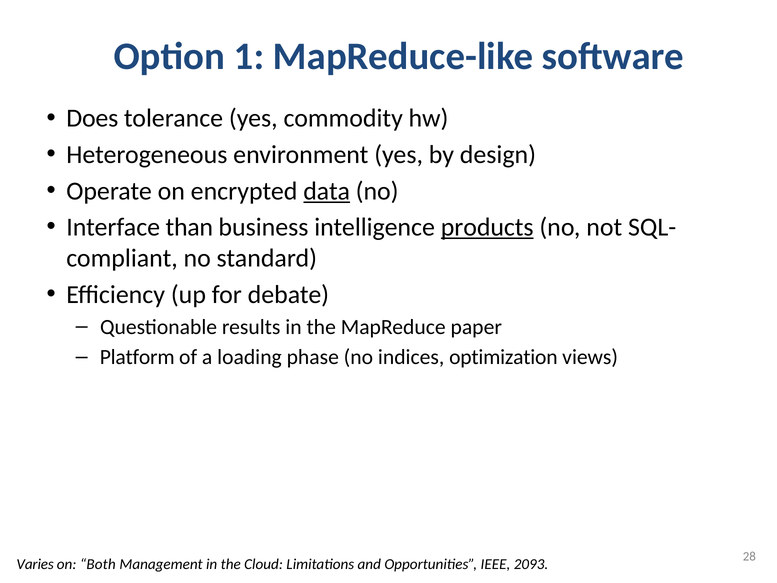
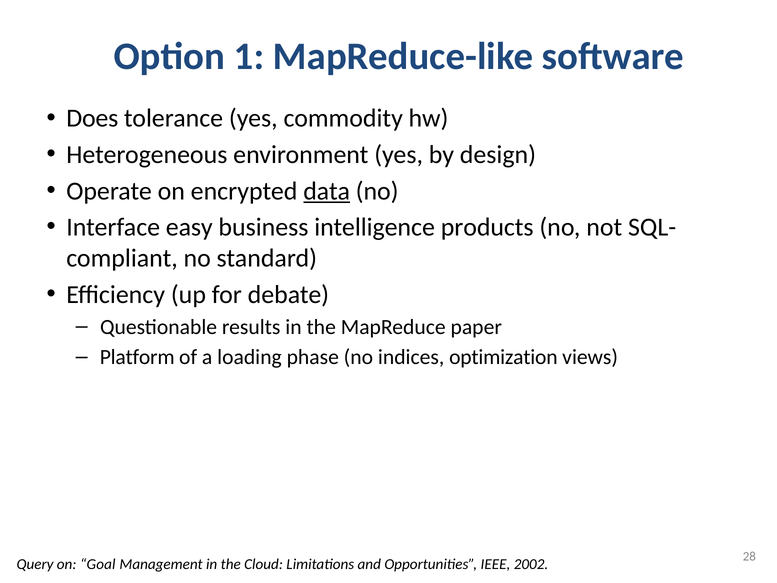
than: than -> easy (189, 227)
products underline: present -> none (487, 227)
Varies: Varies -> Query (35, 564)
Both: Both -> Goal (98, 564)
2093: 2093 -> 2002 (531, 564)
